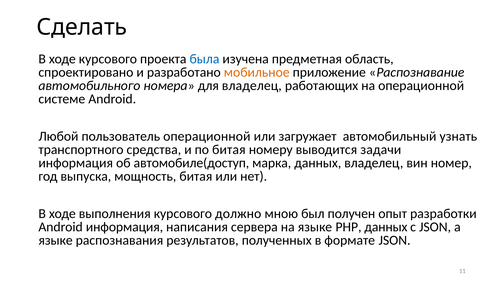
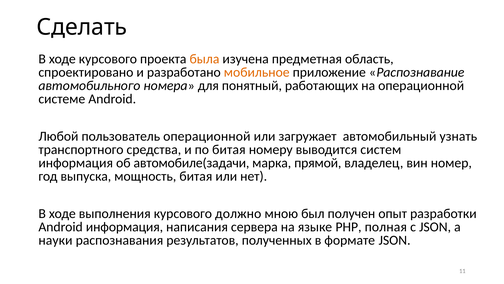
была colour: blue -> orange (204, 59)
для владелец: владелец -> понятный (252, 85)
задачи: задачи -> систем (381, 149)
автомобиле(доступ: автомобиле(доступ -> автомобиле(задачи (191, 163)
марка данных: данных -> прямой (318, 163)
PHP данных: данных -> полная (386, 227)
языке: языке -> науки (55, 240)
